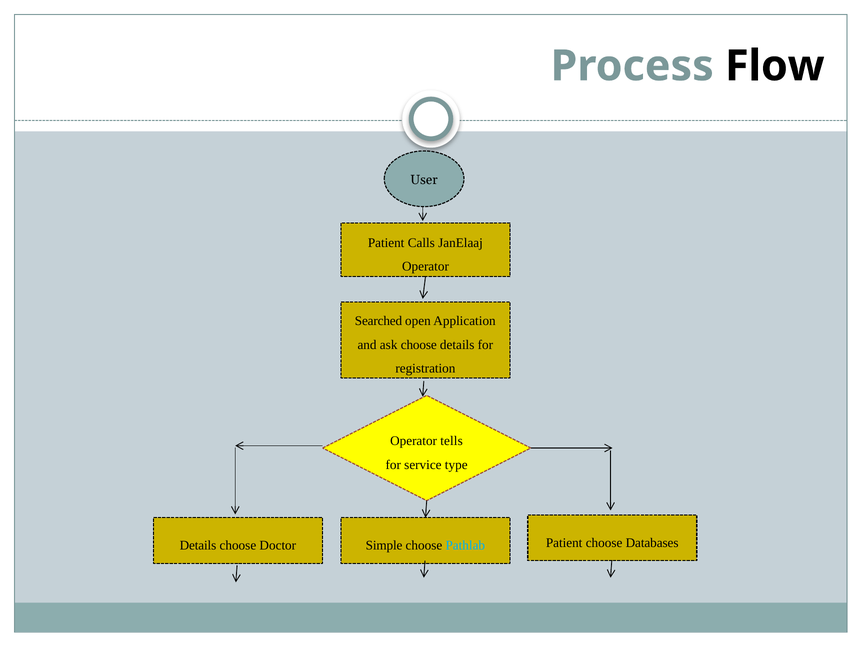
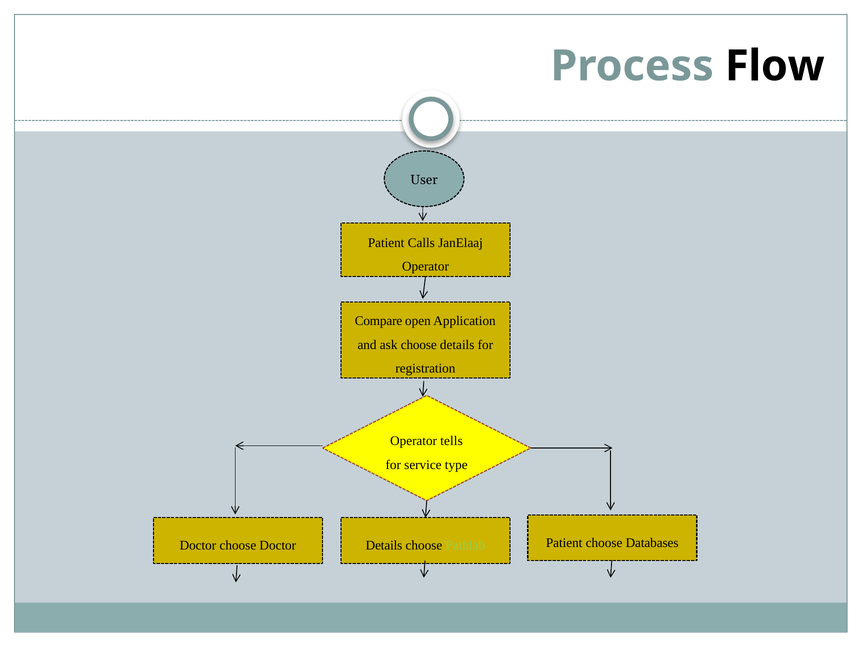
Searched: Searched -> Compare (378, 321)
Details: Details -> Doctor (198, 545)
Doctor Simple: Simple -> Details (384, 545)
Pathlab colour: light blue -> light green (465, 545)
